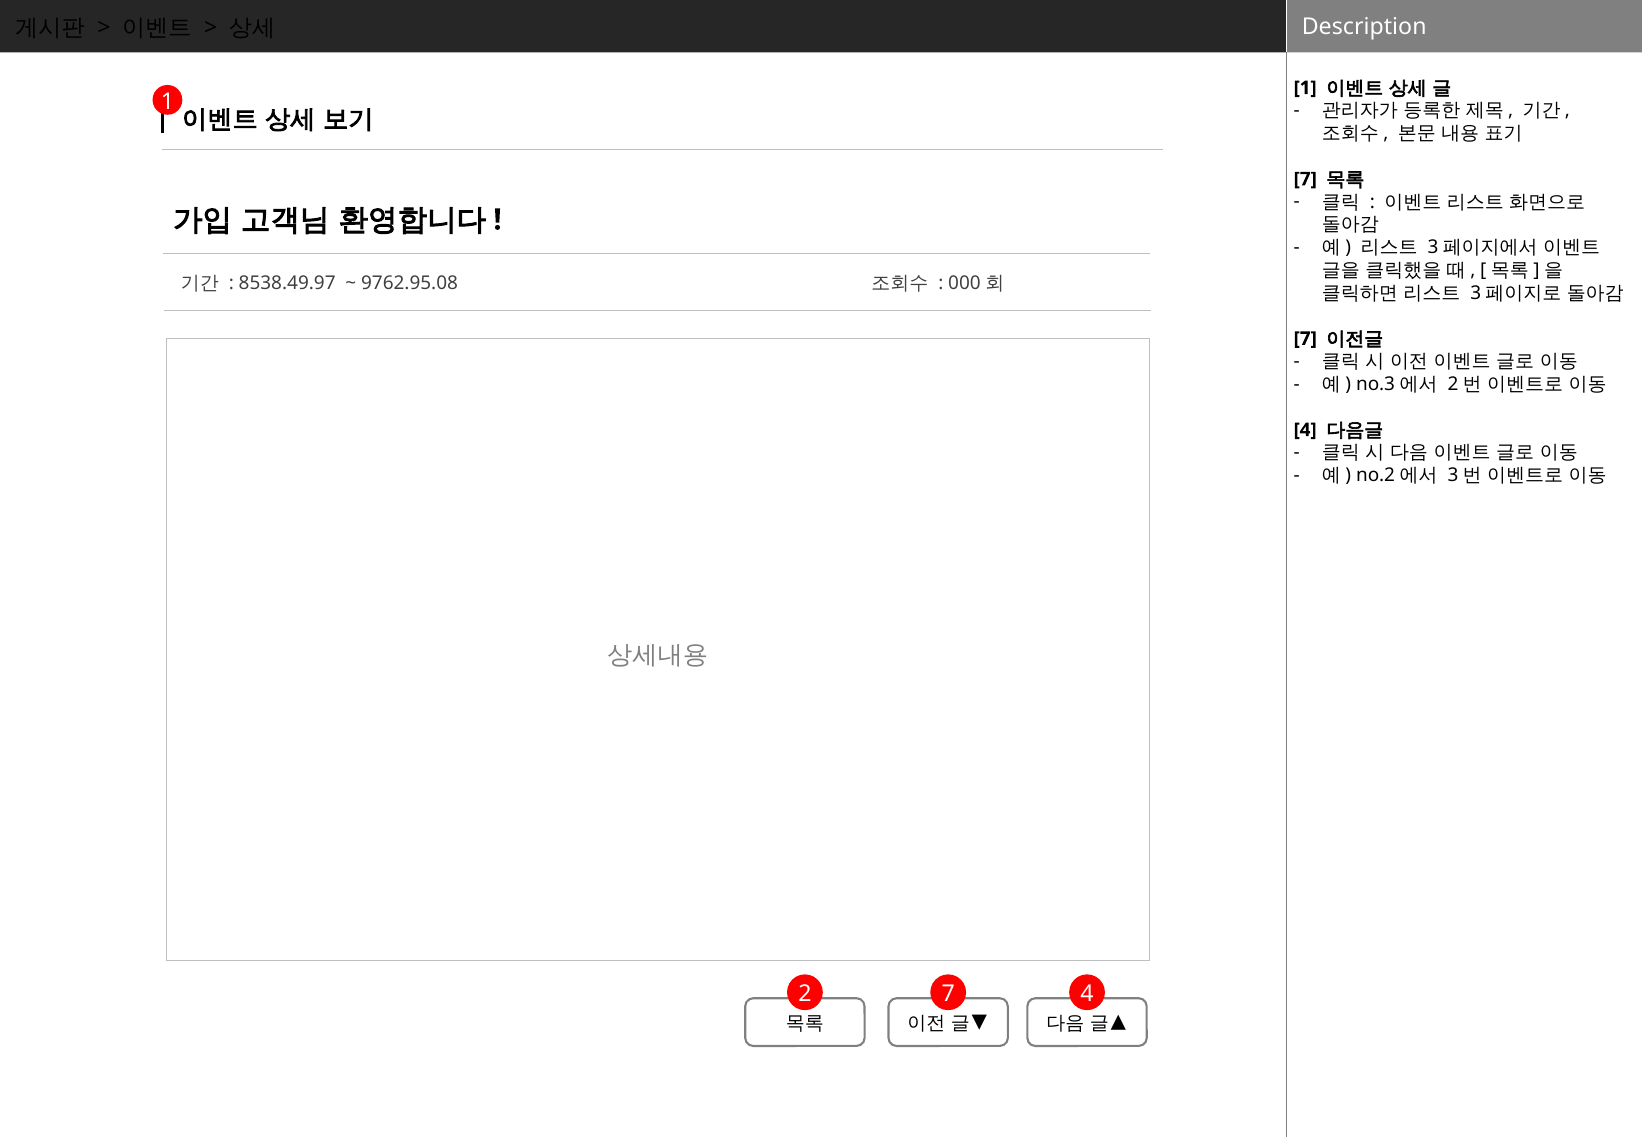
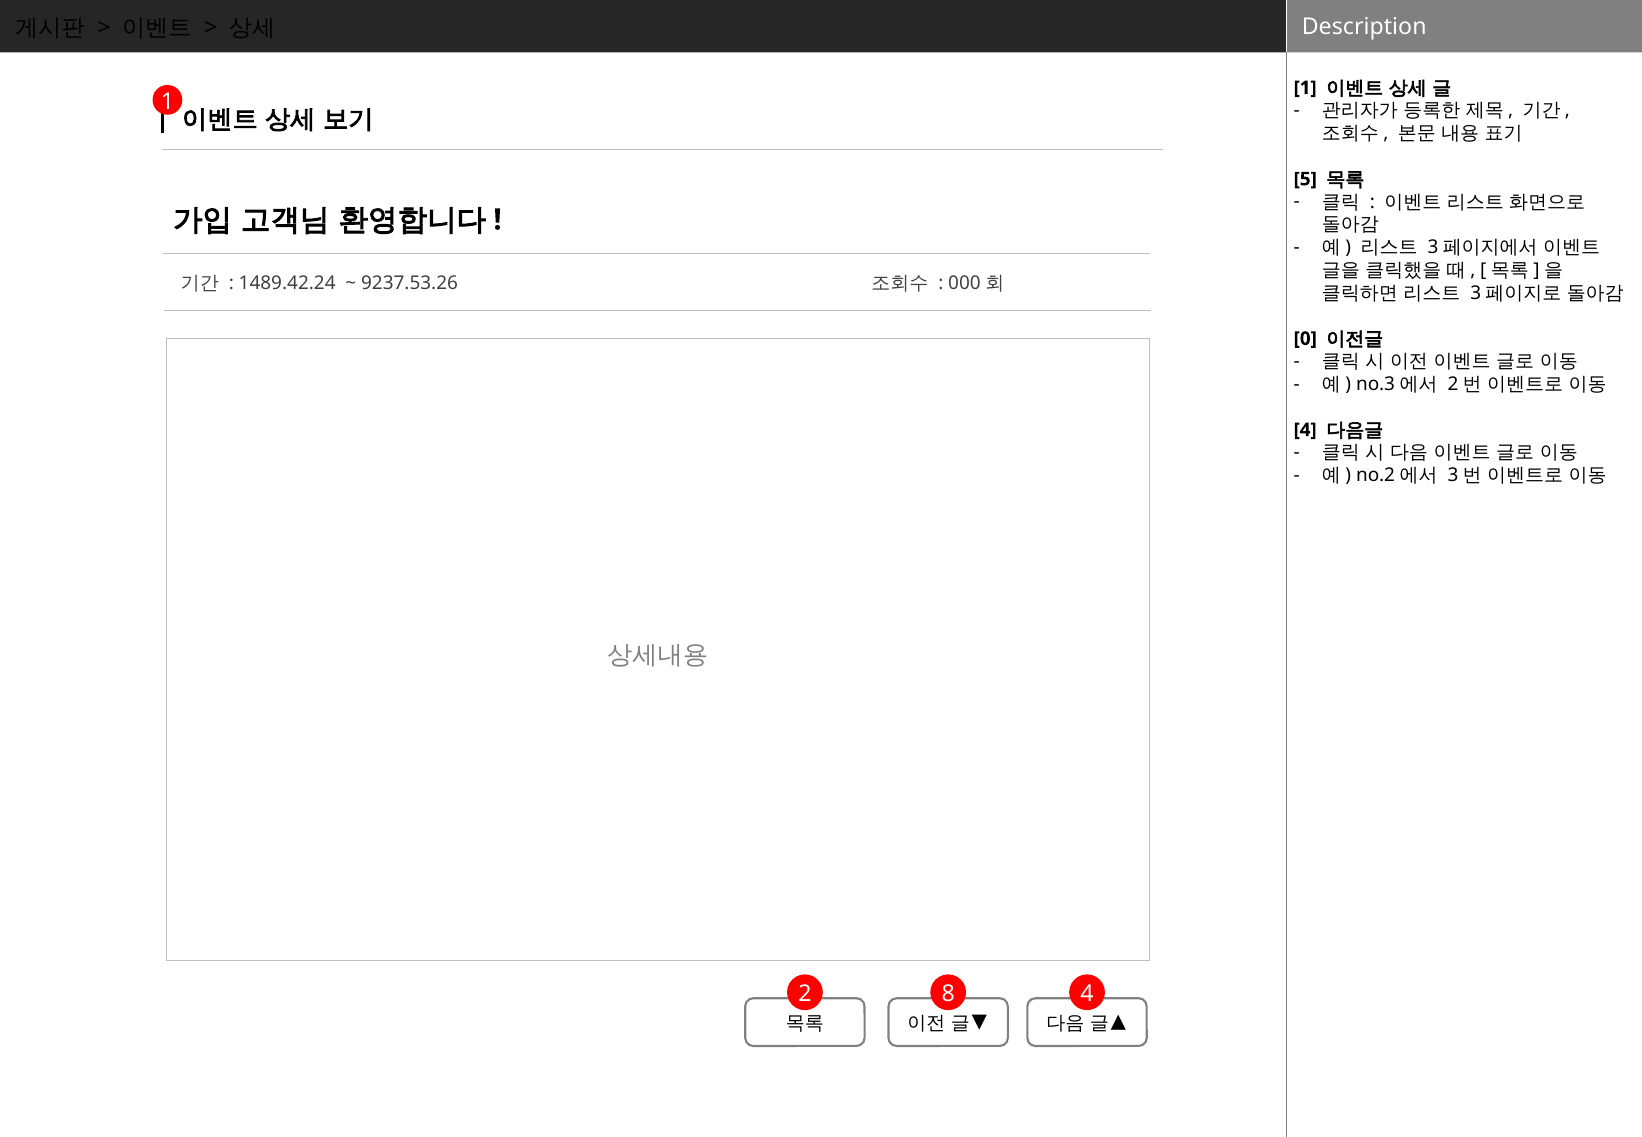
7: 7 -> 5 (1305, 179)
8538.49.97: 8538.49.97 -> 1489.42.24 (287, 283)
9762.95.08: 9762.95.08 -> 9237.53.26 (410, 283)
7: 7 -> 0 (1305, 339)
2 7: 7 -> 8 (948, 994)
